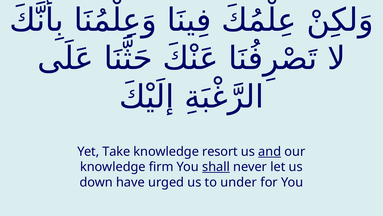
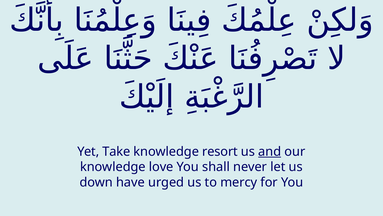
firm: firm -> love (161, 167)
shall underline: present -> none (216, 167)
under: under -> mercy (239, 182)
